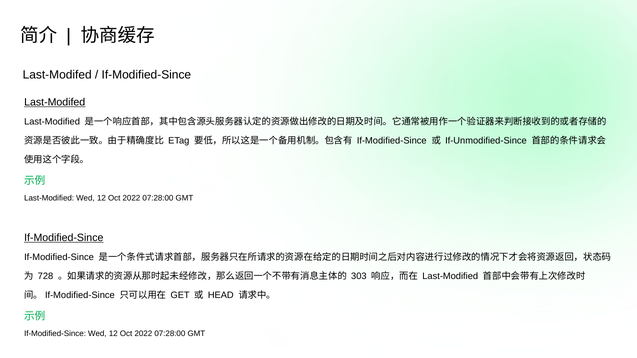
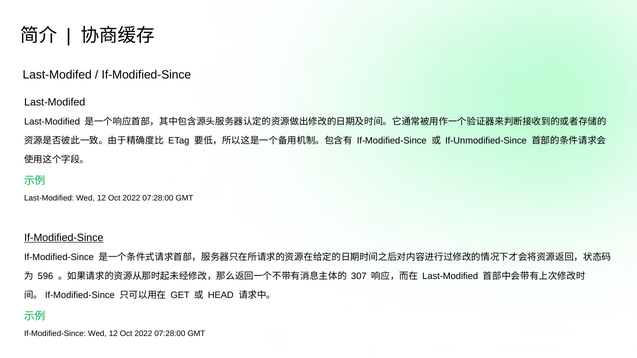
Last-Modifed underline: present -> none (55, 102)
728: 728 -> 596 (45, 277)
303: 303 -> 307 (359, 277)
